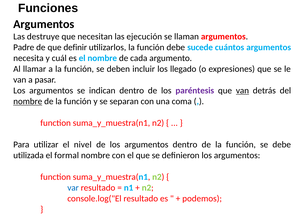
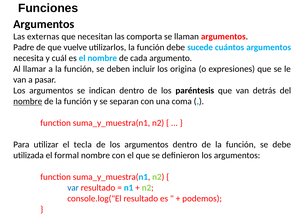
destruye: destruye -> externas (43, 37)
ejecución: ejecución -> comporta (144, 37)
definir: definir -> vuelve (75, 47)
llegado: llegado -> origina (183, 69)
paréntesis colour: purple -> black (195, 91)
van underline: present -> none (242, 91)
nivel: nivel -> tecla (83, 145)
